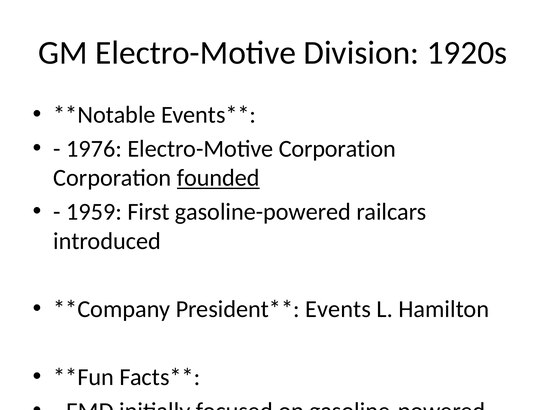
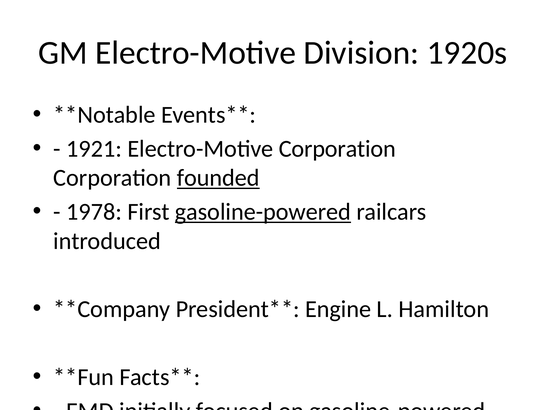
1976: 1976 -> 1921 (94, 149)
1959: 1959 -> 1978 (94, 212)
gasoline-powered underline: none -> present (263, 212)
Events: Events -> Engine (338, 309)
